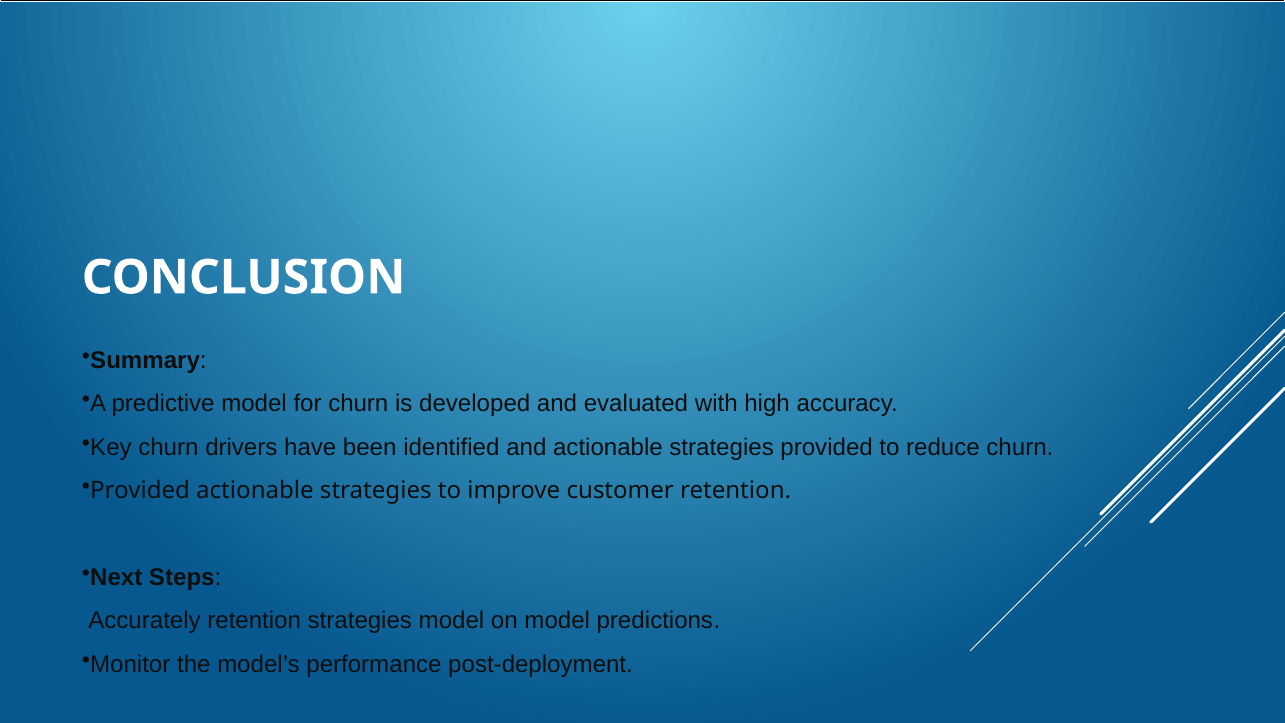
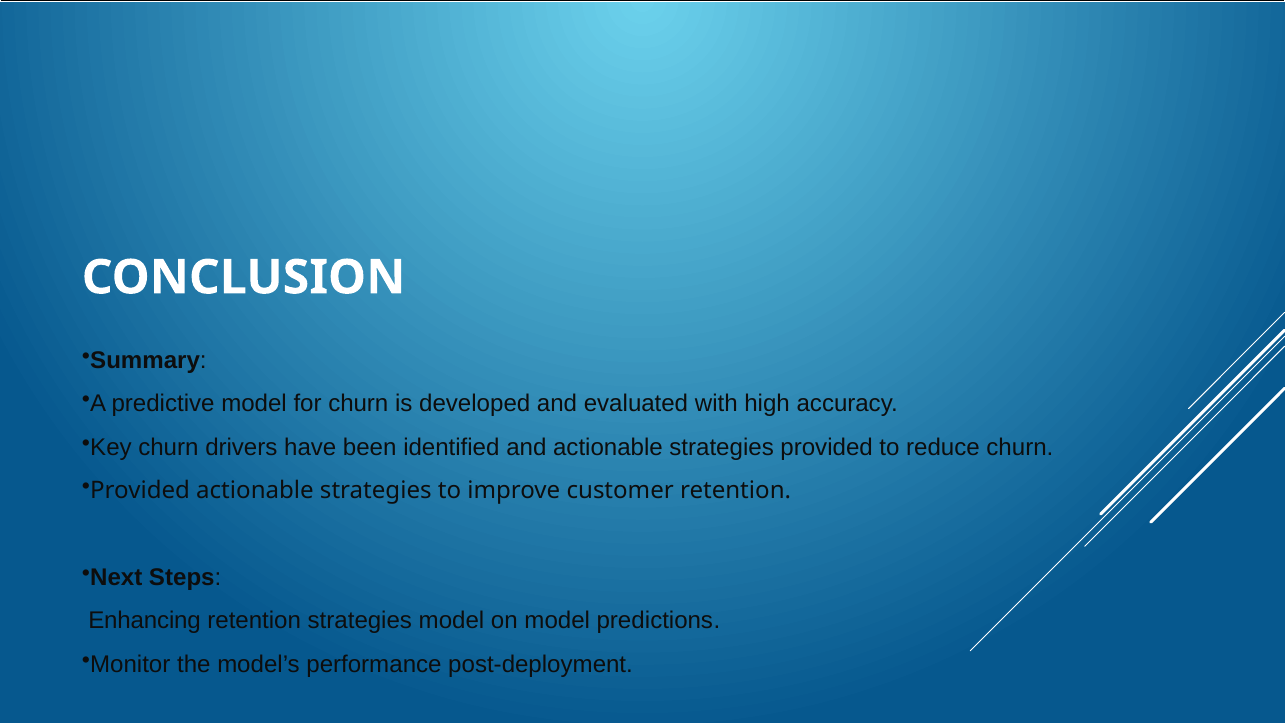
Accurately: Accurately -> Enhancing (145, 621)
